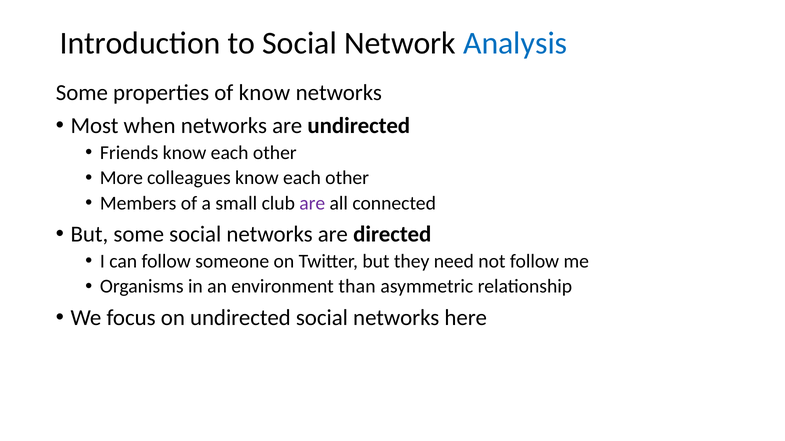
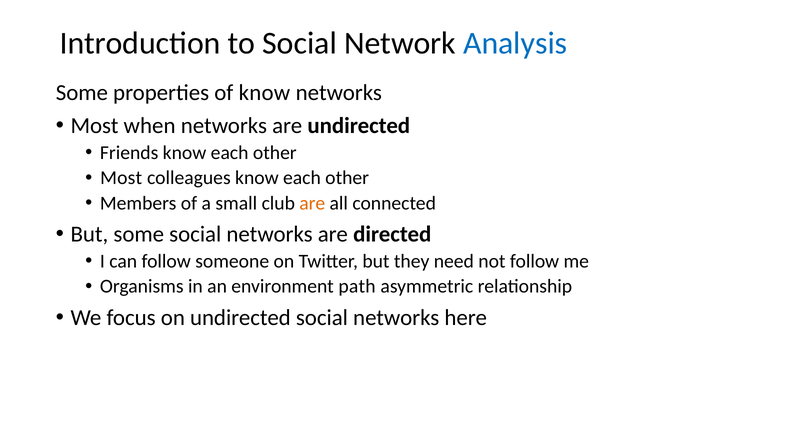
More: More -> Most (121, 178)
are colour: purple -> orange (312, 203)
than: than -> path (357, 287)
